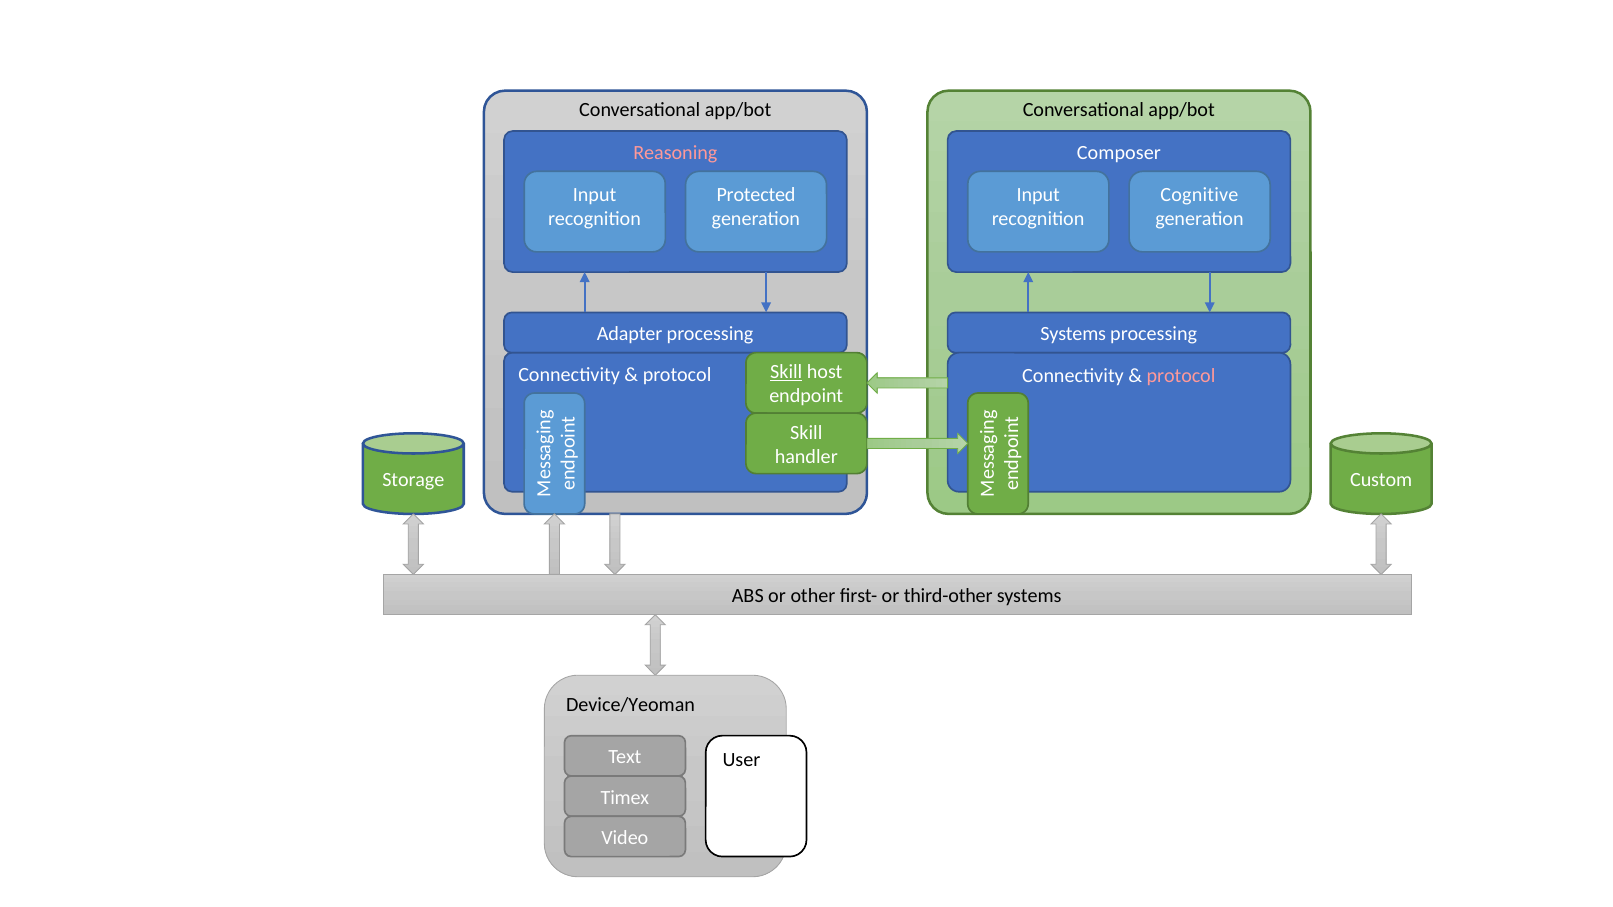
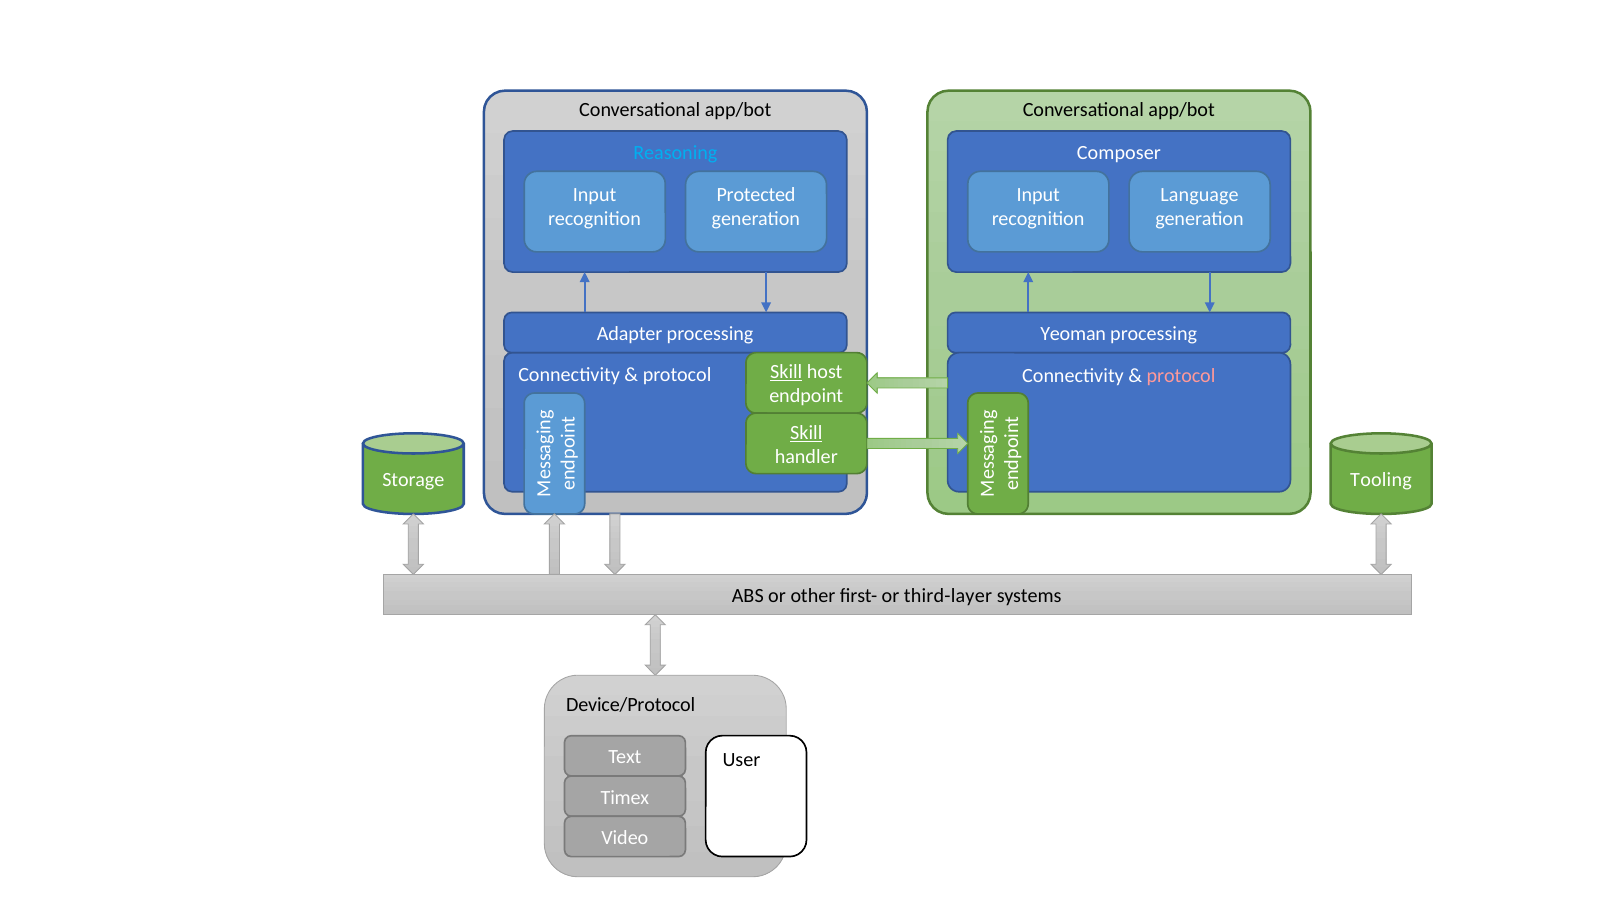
Reasoning colour: pink -> light blue (675, 153)
Cognitive: Cognitive -> Language (1200, 195)
Systems: Systems -> Yeoman (1073, 334)
Skill underline: none -> present (806, 433)
Custom: Custom -> Tooling (1381, 480)
third-other: third-other -> third-layer (948, 596)
Device/Yeoman: Device/Yeoman -> Device/Protocol (631, 705)
